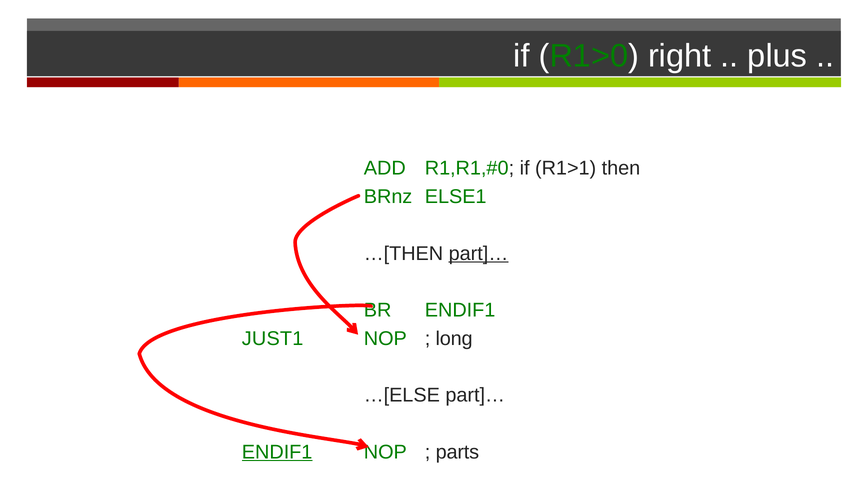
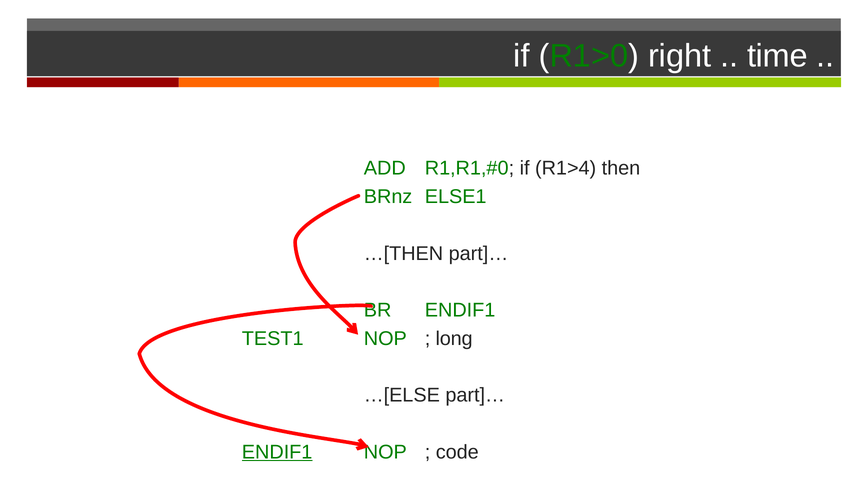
plus: plus -> time (777, 56)
R1>1: R1>1 -> R1>4 (566, 168)
part]… underline: present -> none (478, 254)
JUST1: JUST1 -> TEST1 (273, 339)
parts: parts -> code (457, 452)
